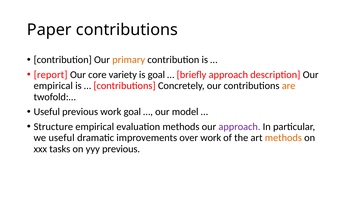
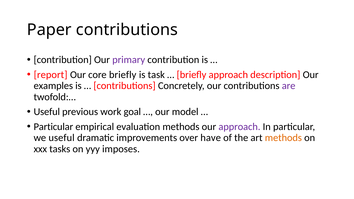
primary colour: orange -> purple (129, 60)
core variety: variety -> briefly (123, 75)
is goal: goal -> task (156, 75)
empirical: empirical -> examples (53, 86)
are colour: orange -> purple (289, 86)
Structure: Structure -> Particular (53, 127)
over work: work -> have (211, 138)
yyy previous: previous -> imposes (121, 149)
